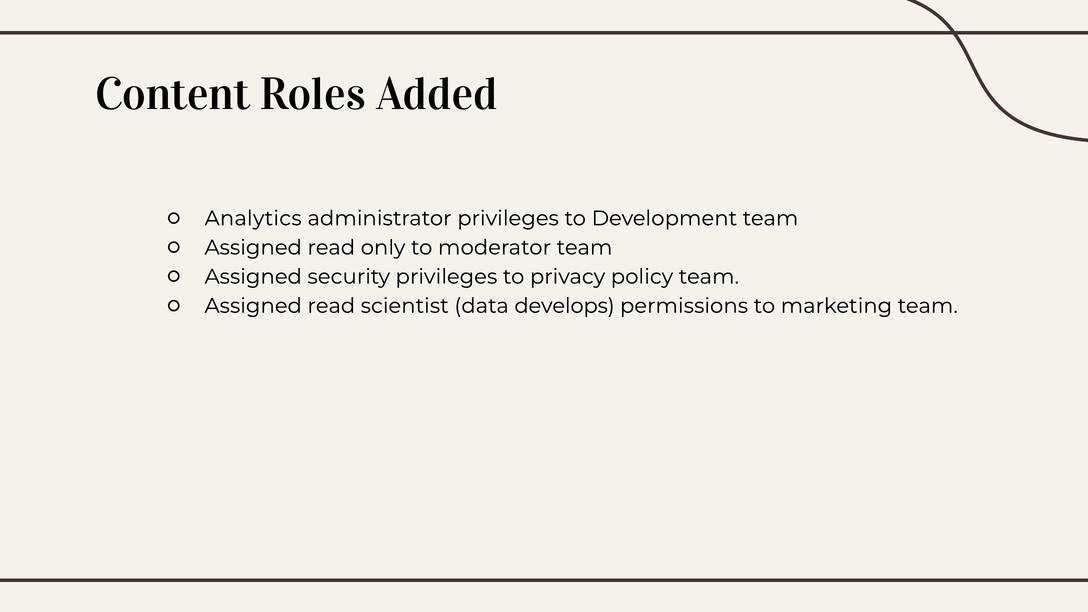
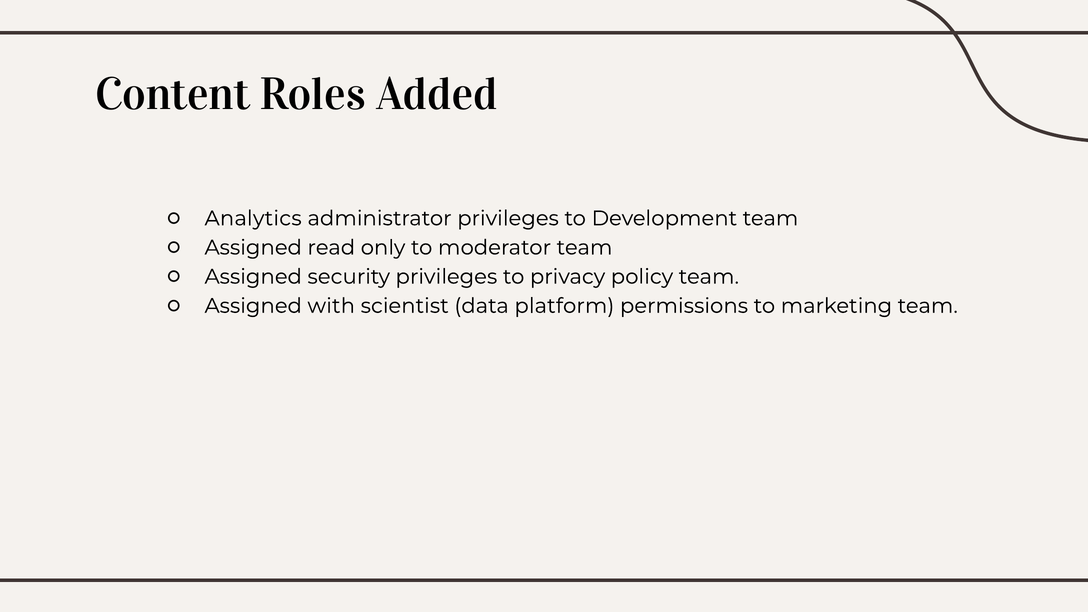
read: read -> with (331, 306)
develops: develops -> platform (564, 306)
